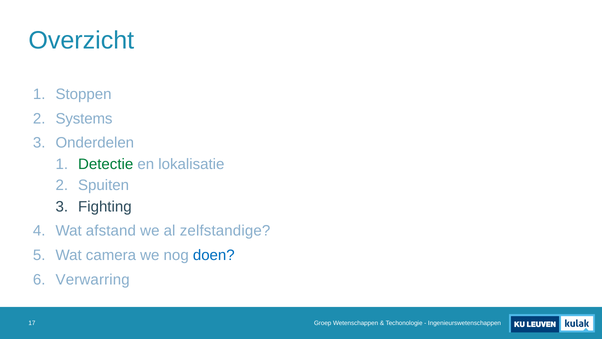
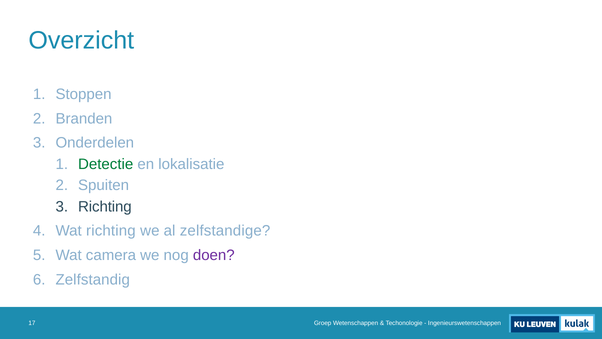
Systems: Systems -> Branden (84, 118)
Fighting: Fighting -> Richting (105, 206)
Wat afstand: afstand -> richting (111, 231)
doen colour: blue -> purple (214, 255)
Verwarring: Verwarring -> Zelfstandig (93, 279)
